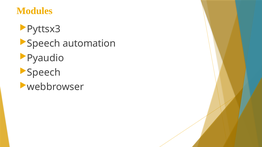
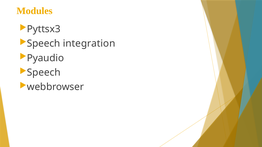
automation: automation -> integration (89, 44)
